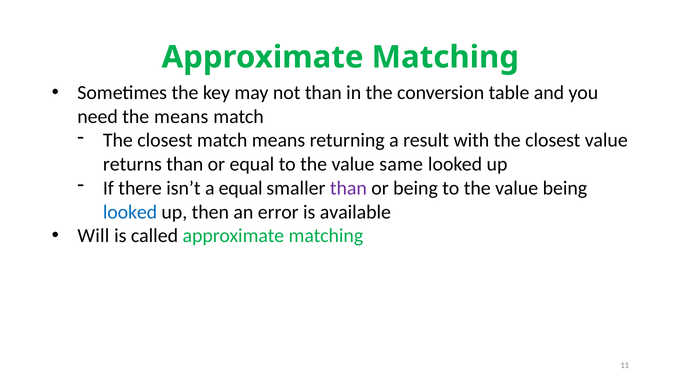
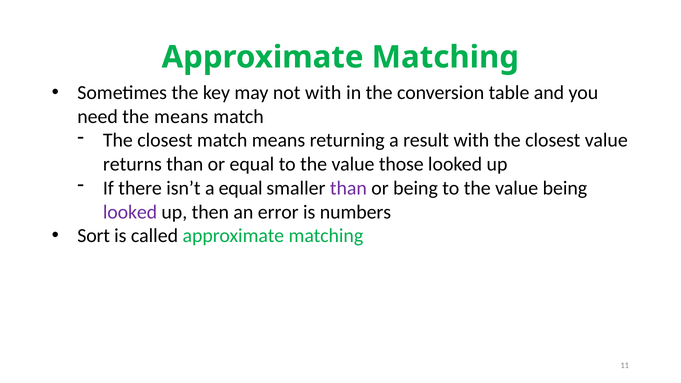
not than: than -> with (323, 93)
same: same -> those (401, 164)
looked colour: blue -> purple (130, 212)
available: available -> numbers (355, 212)
Will: Will -> Sort (94, 236)
